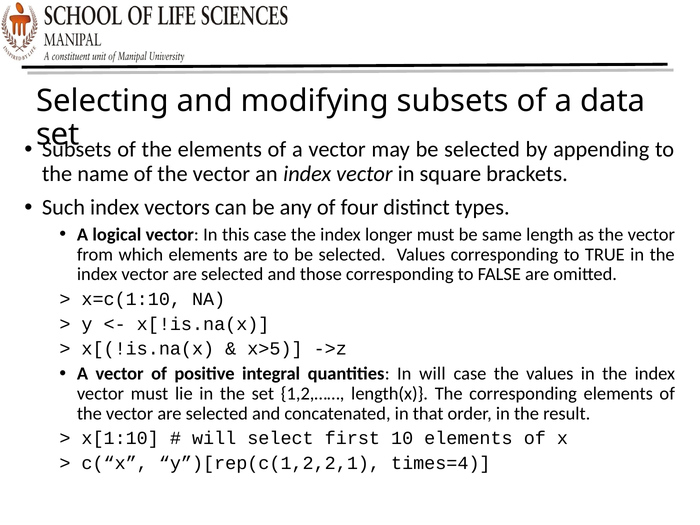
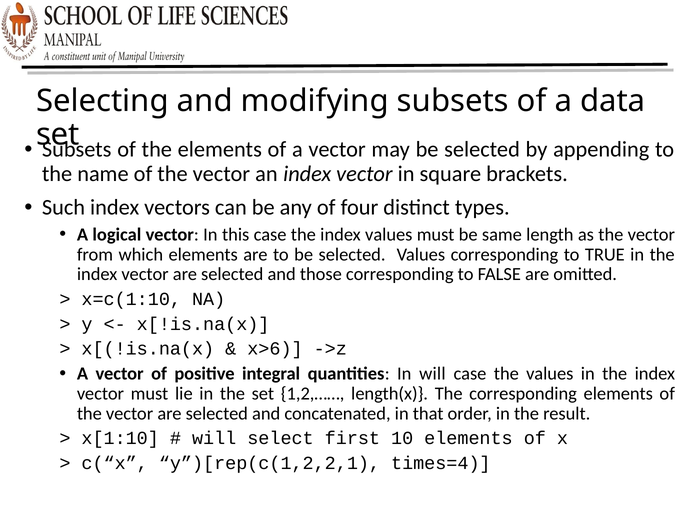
index longer: longer -> values (389, 234)
x>5: x>5 -> x>6 (275, 349)
